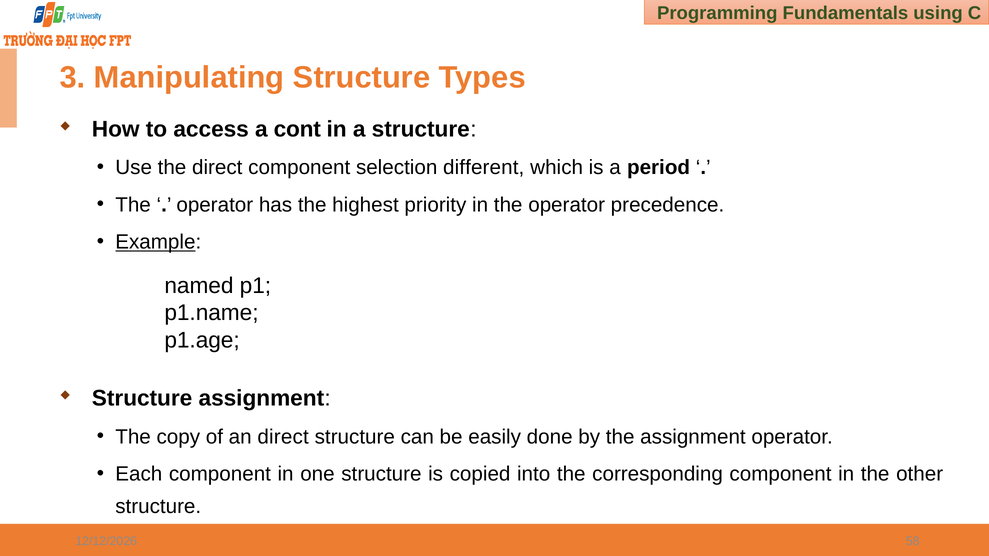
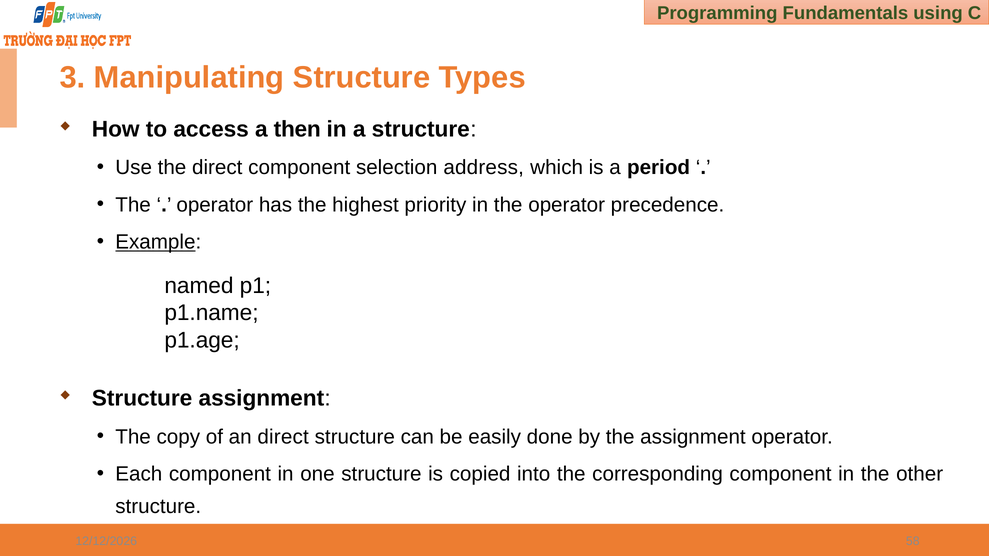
cont: cont -> then (297, 129)
different: different -> address (484, 168)
